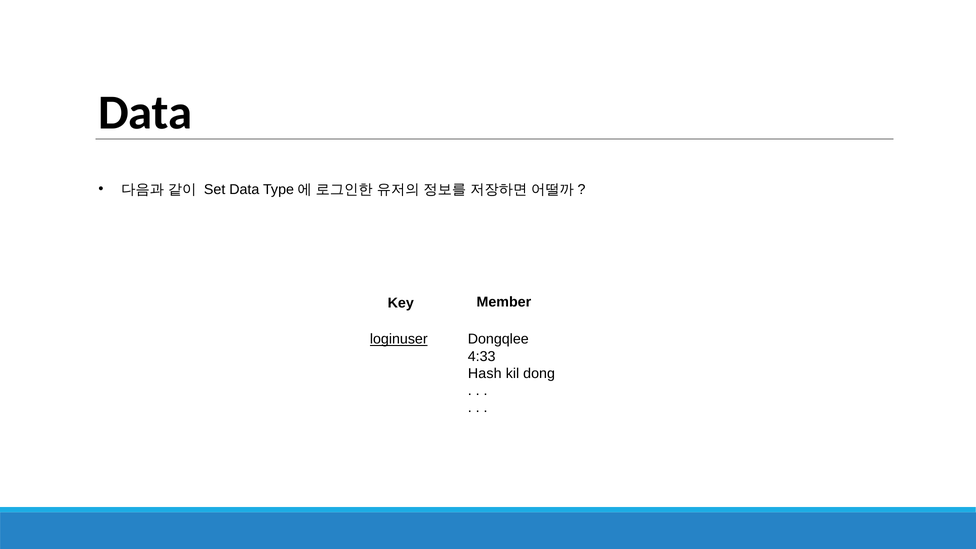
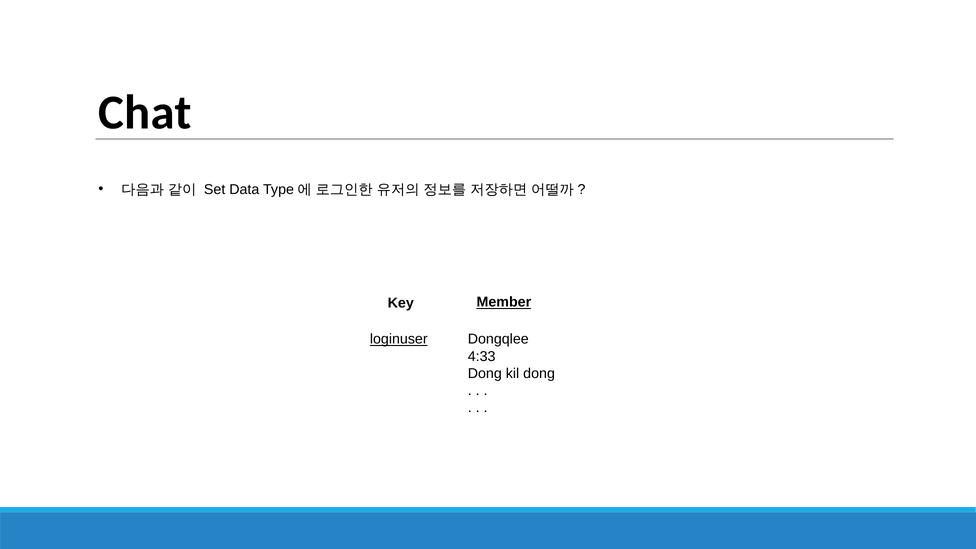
Data: Data -> Chat (145, 113)
Member underline: none -> present (504, 302)
Hash: Hash -> Dong (485, 373)
